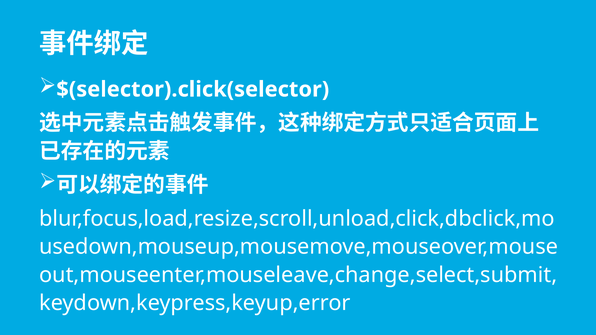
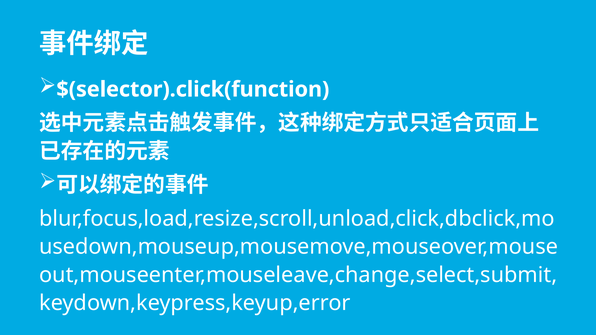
$(selector).click(selector: $(selector).click(selector -> $(selector).click(function (193, 89)
